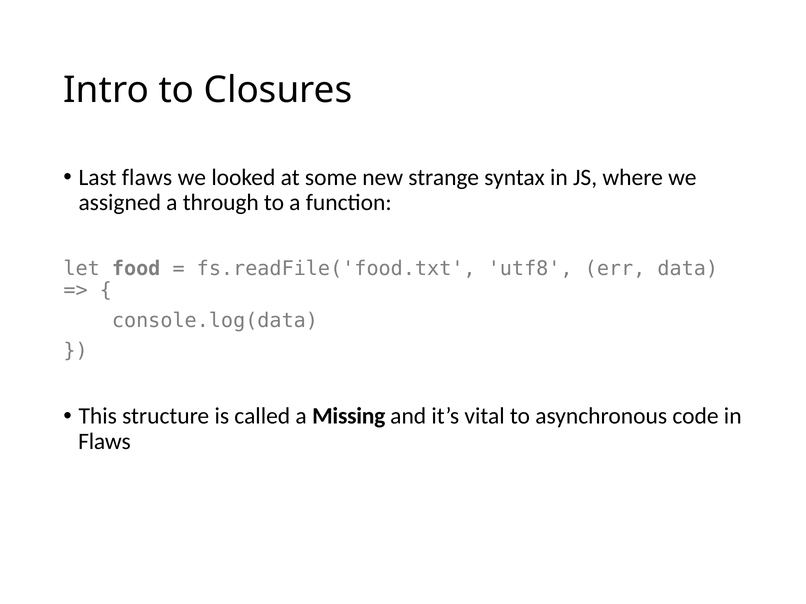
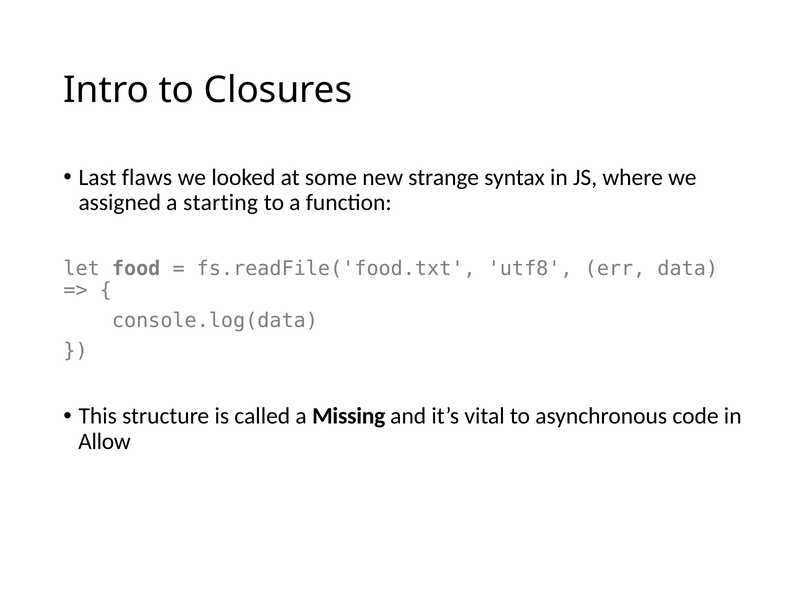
through: through -> starting (221, 203)
Flaws: Flaws -> Allow (104, 442)
